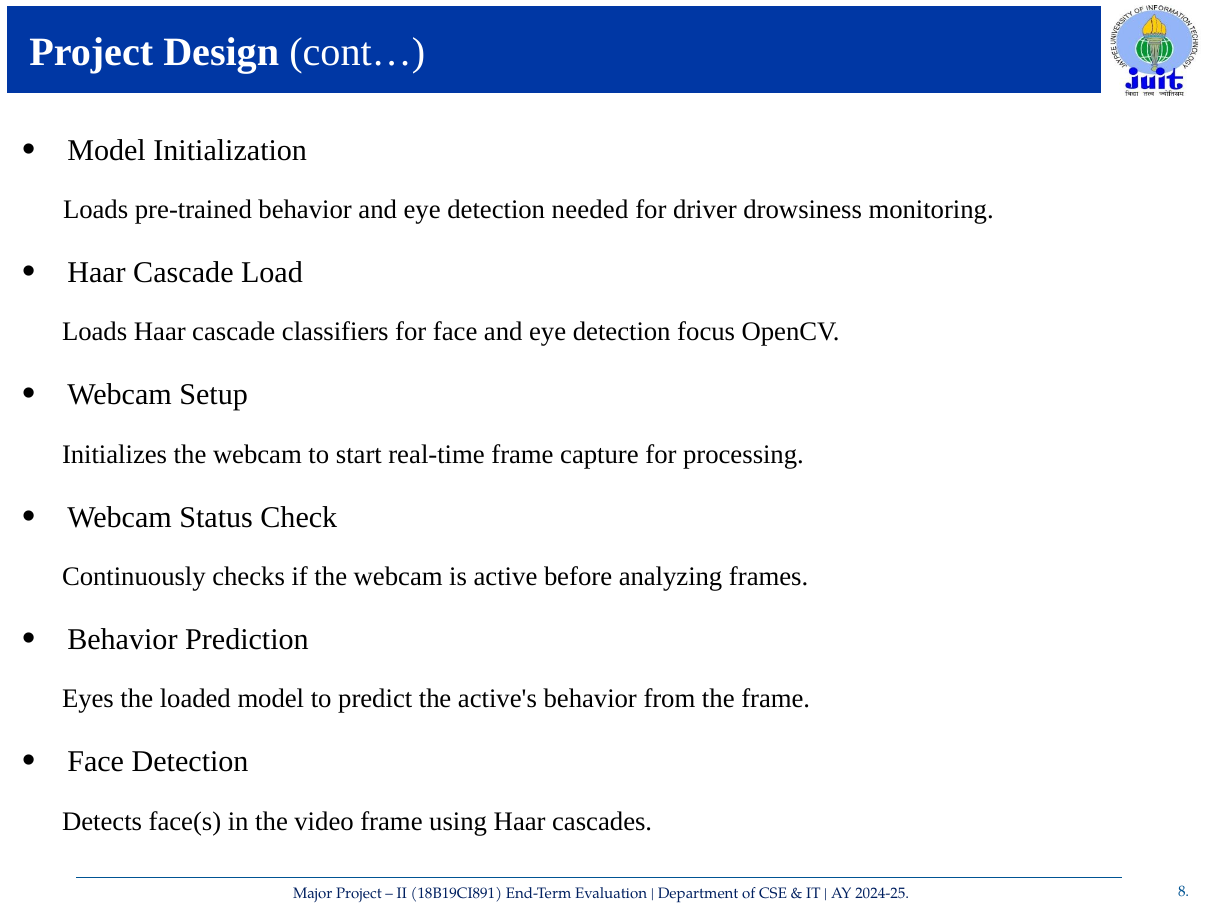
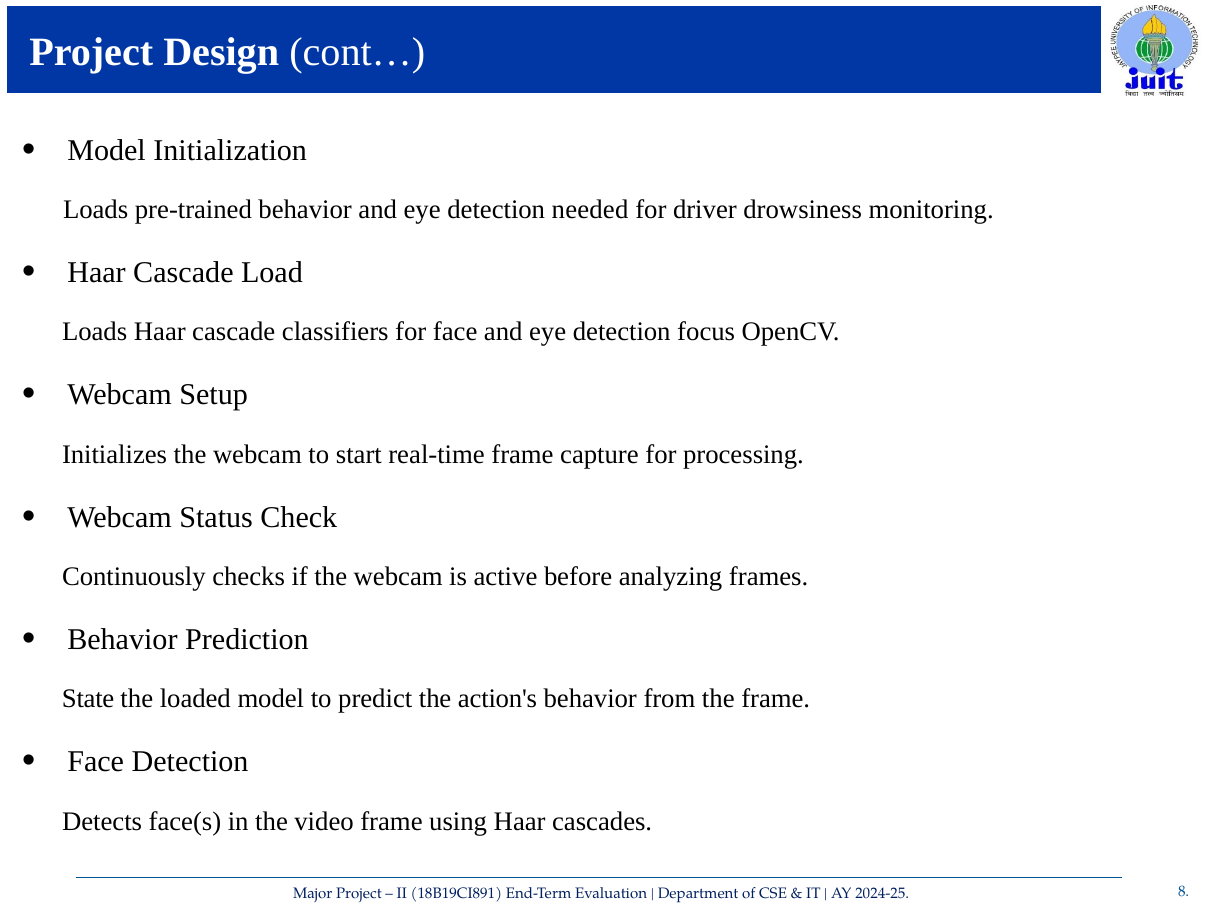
Eyes: Eyes -> State (88, 699)
active's: active's -> action's (498, 699)
